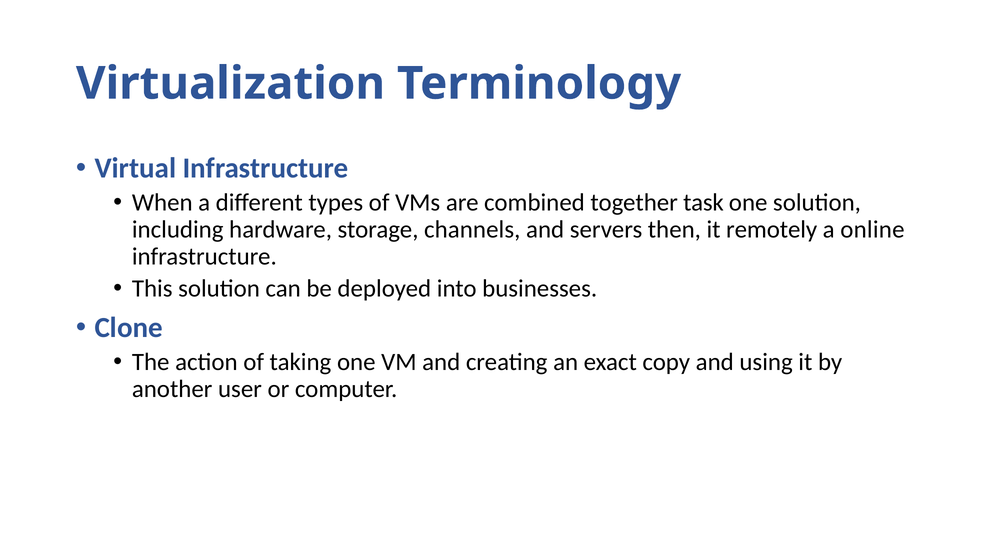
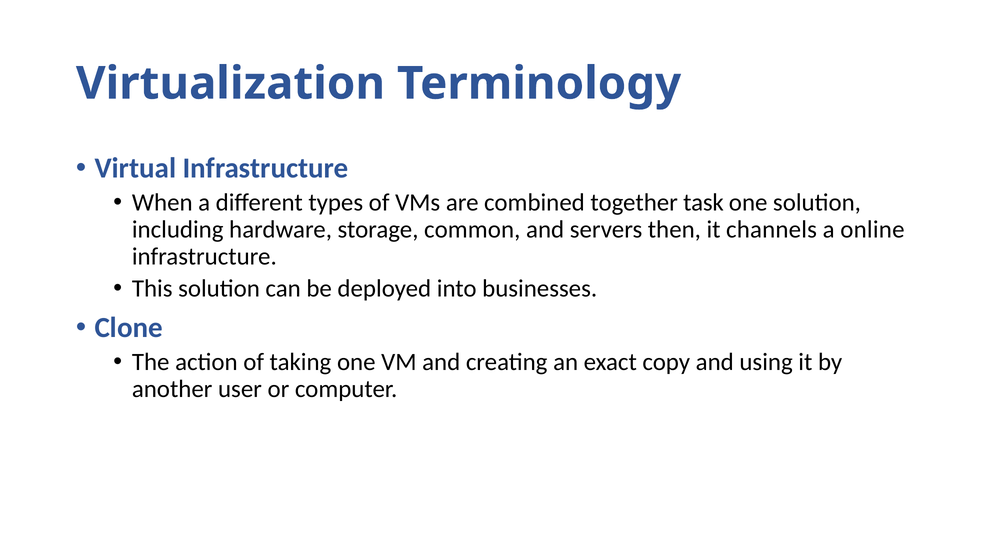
channels: channels -> common (472, 230)
remotely: remotely -> channels (772, 230)
